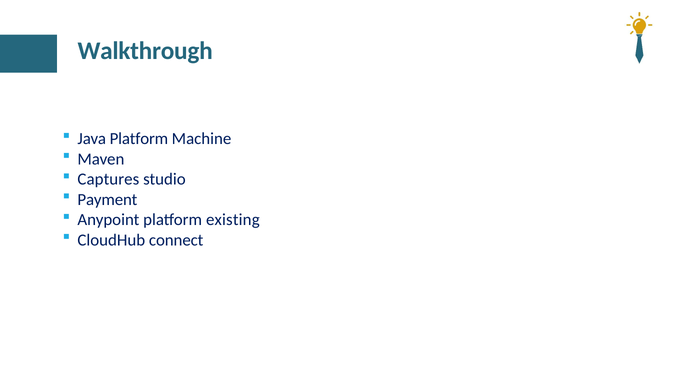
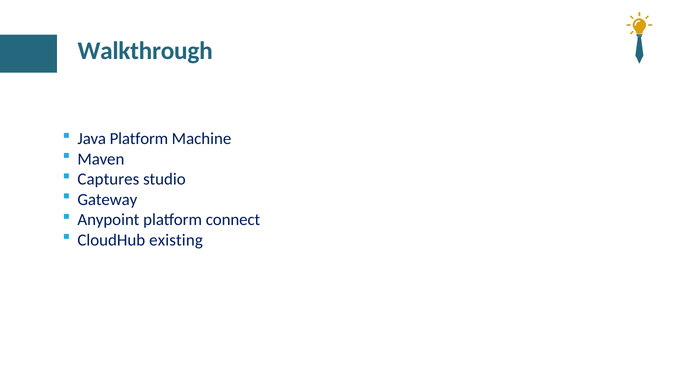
Payment: Payment -> Gateway (107, 199)
existing: existing -> connect (233, 220)
connect: connect -> existing (176, 240)
